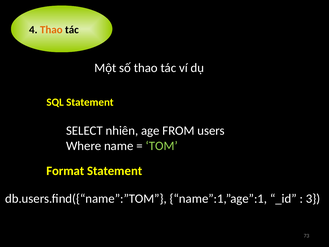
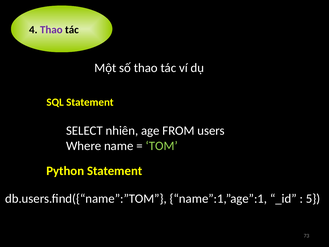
Thao colour: orange -> purple (51, 30)
Format: Format -> Python (65, 171)
3: 3 -> 5 (313, 198)
